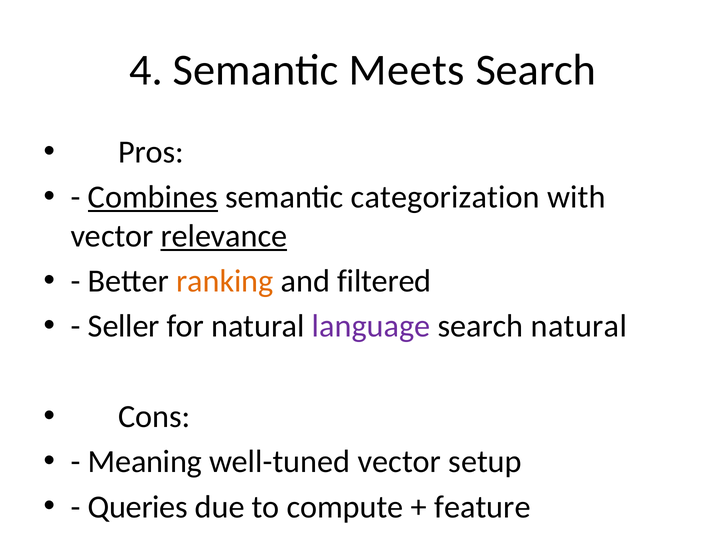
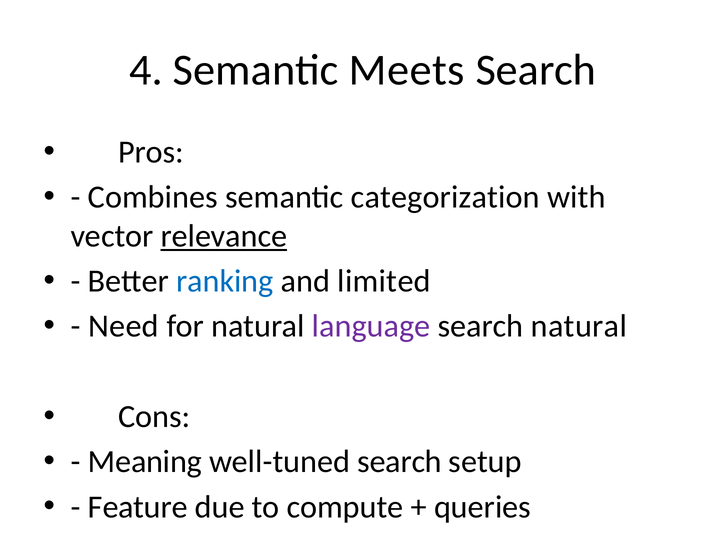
Combines underline: present -> none (153, 197)
ranking colour: orange -> blue (225, 281)
filtered: filtered -> limited (384, 281)
Seller: Seller -> Need (123, 327)
well-tuned vector: vector -> search (400, 462)
Queries: Queries -> Feature (138, 507)
feature: feature -> queries (483, 507)
